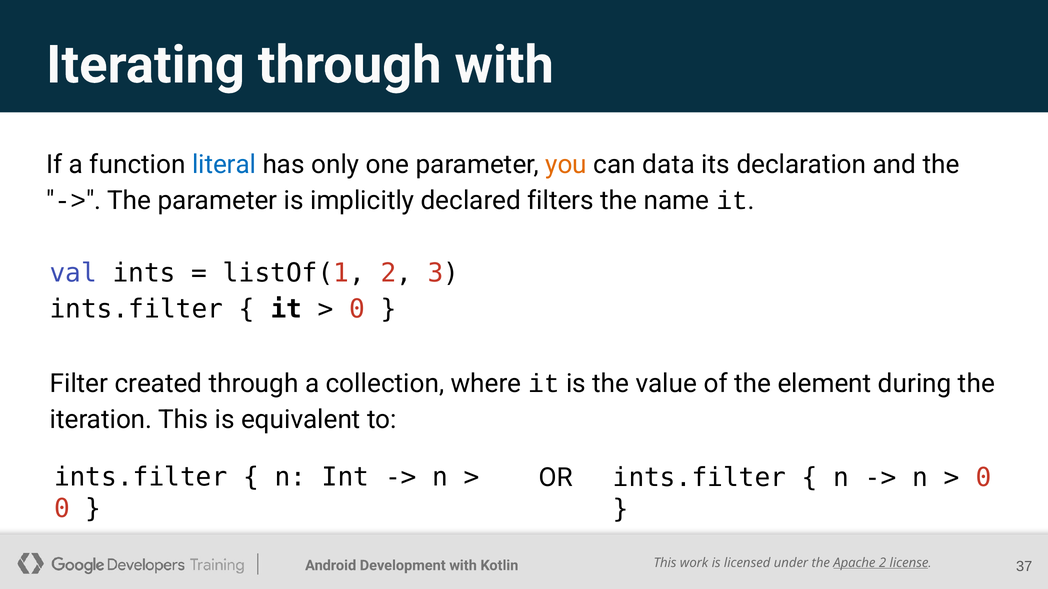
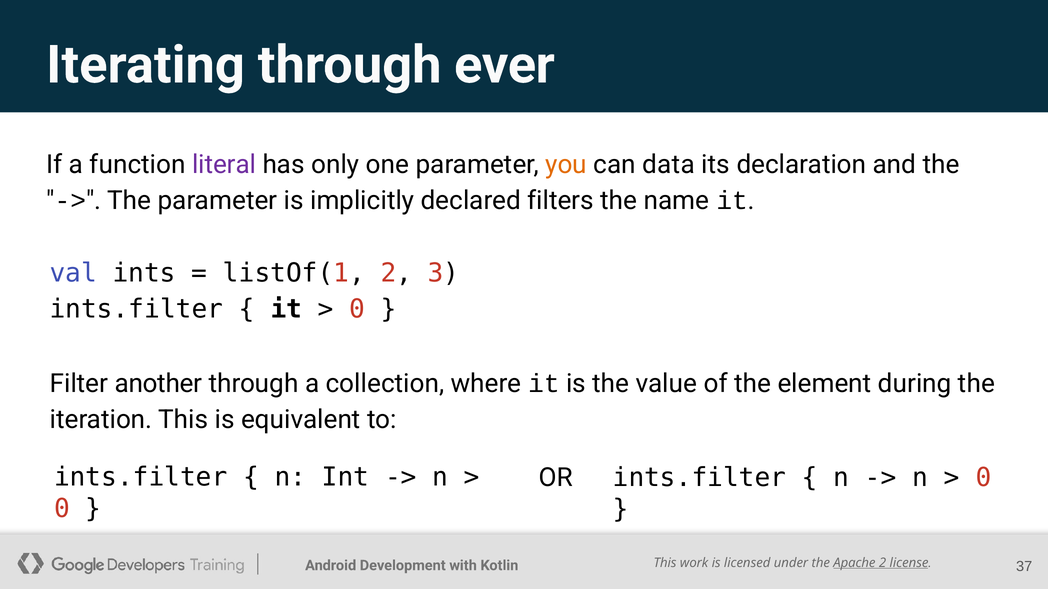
through with: with -> ever (504, 65)
literal colour: blue -> purple (224, 165)
created: created -> another (158, 384)
